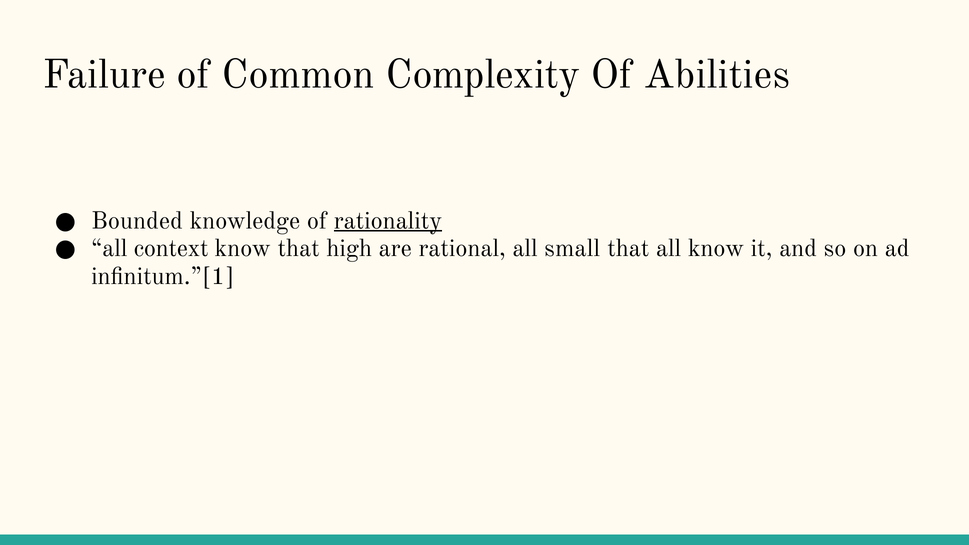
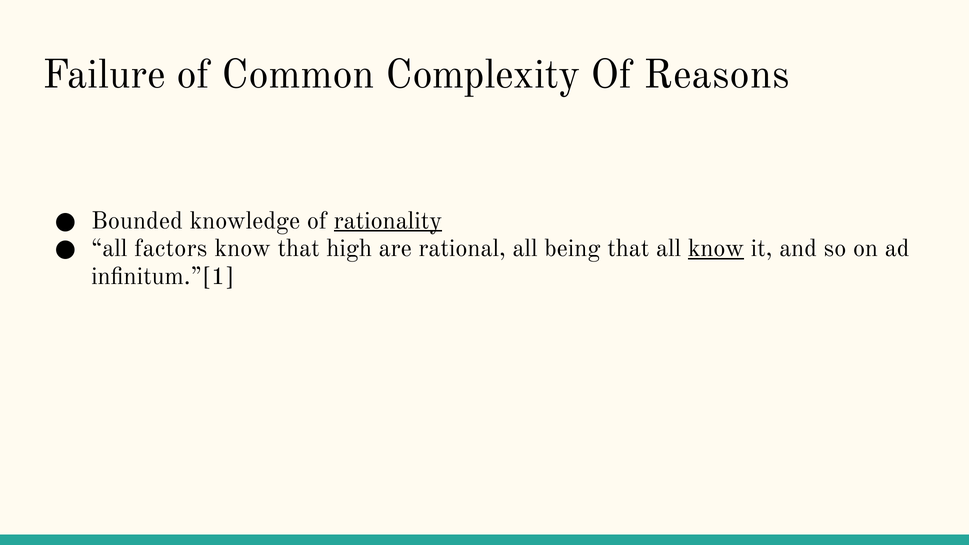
Abilities: Abilities -> Reasons (717, 74)
context: context -> factors (171, 248)
small: small -> being (572, 248)
know underline: none -> present (716, 248)
